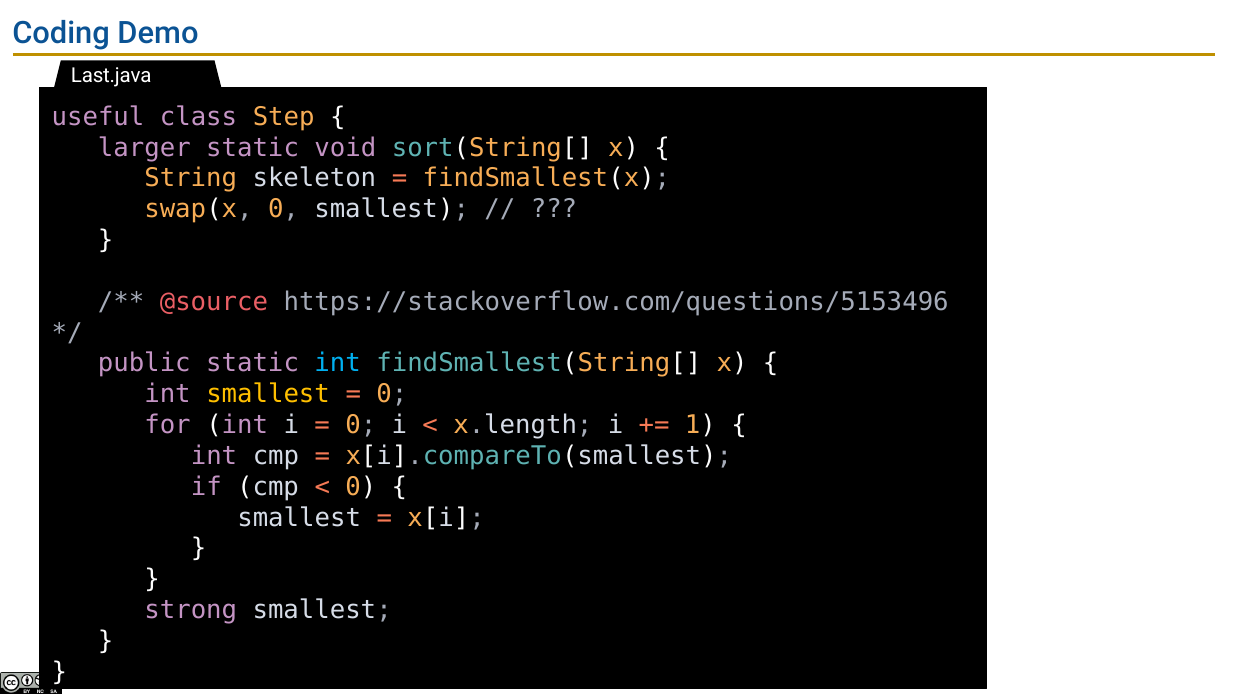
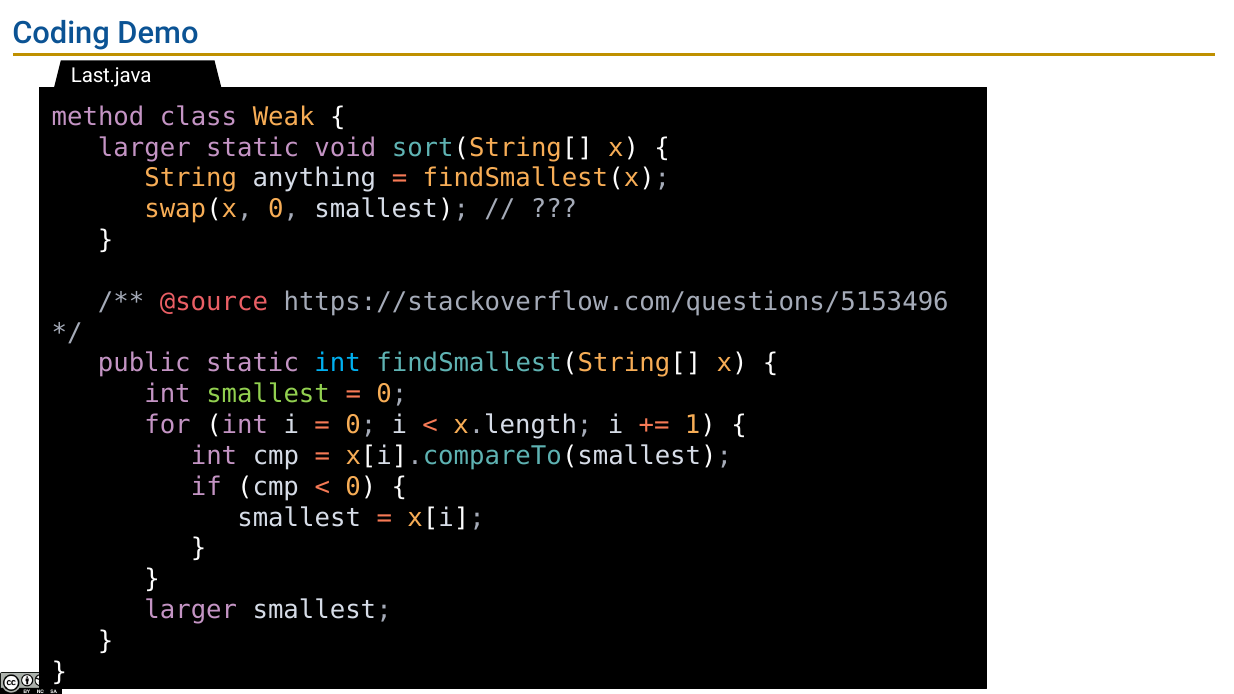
useful: useful -> method (98, 117)
Step: Step -> Weak (284, 117)
skeleton: skeleton -> anything (314, 178)
smallest colour: yellow -> light green (268, 394)
strong: strong -> larger (191, 610)
